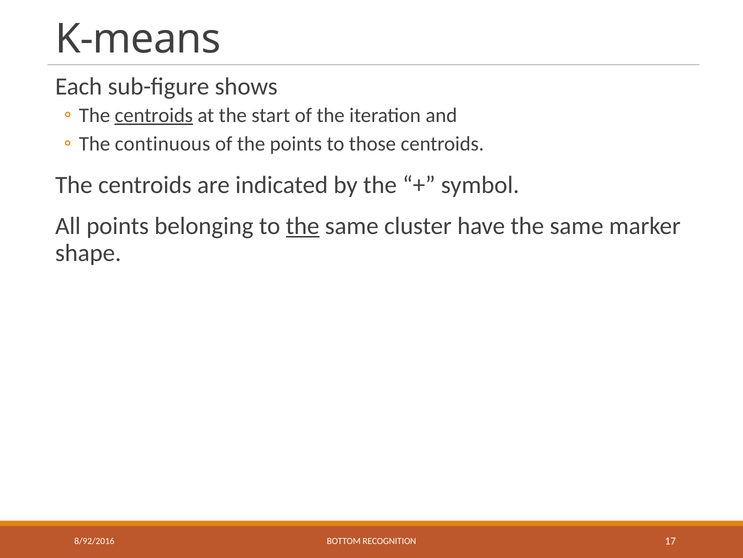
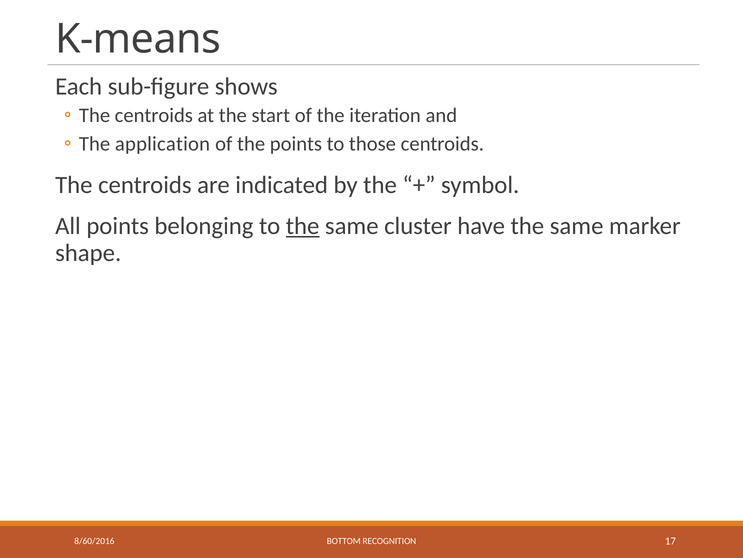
centroids underline: present -> none (154, 115)
continuous: continuous -> application (163, 144)
8/92/2016: 8/92/2016 -> 8/60/2016 (94, 540)
